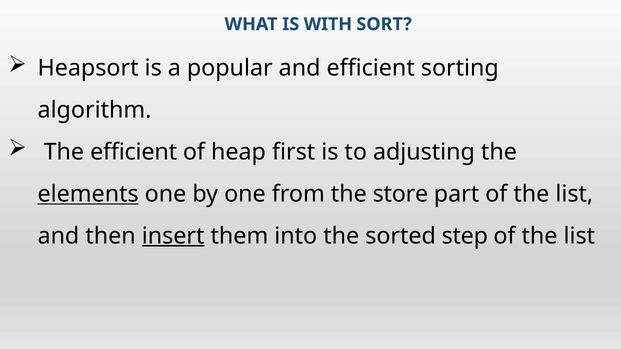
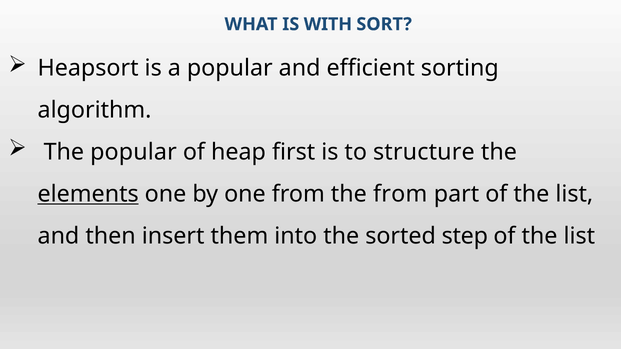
The efficient: efficient -> popular (133, 152)
adjusting: adjusting -> structure (424, 152)
the store: store -> from (400, 194)
insert underline: present -> none (173, 236)
